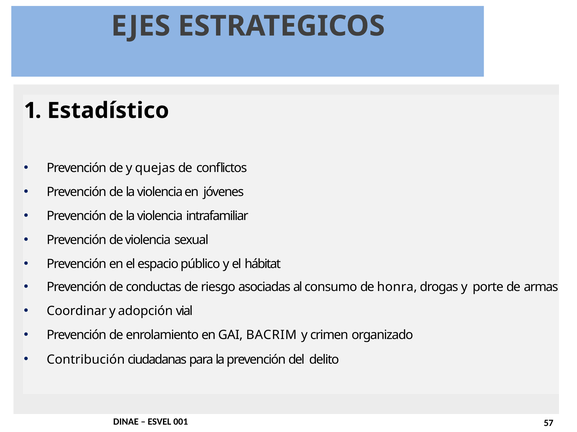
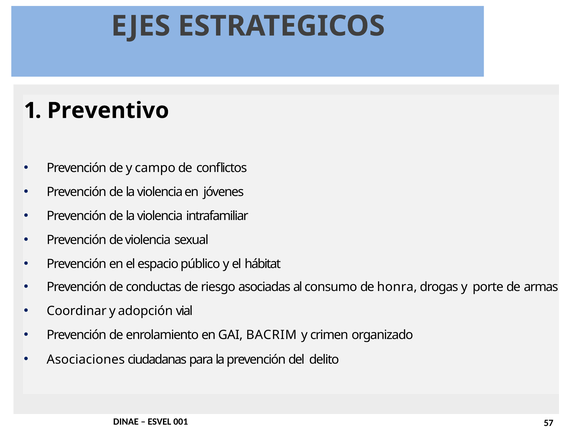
Estadístico: Estadístico -> Preventivo (108, 111)
quejas: quejas -> campo (155, 168)
Contribución: Contribución -> Asociaciones (86, 360)
